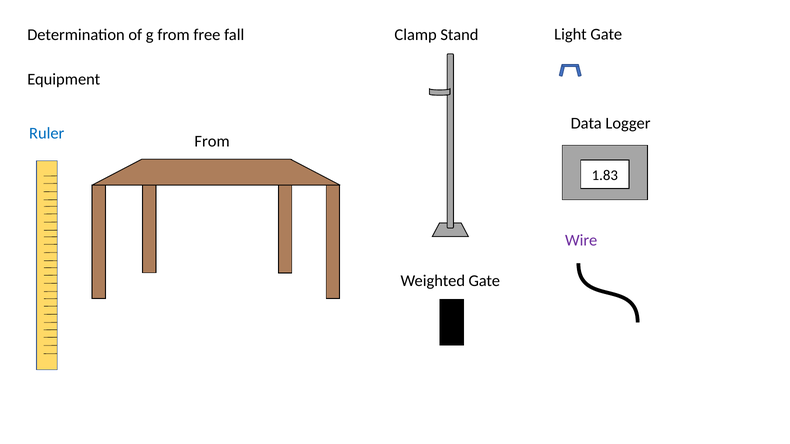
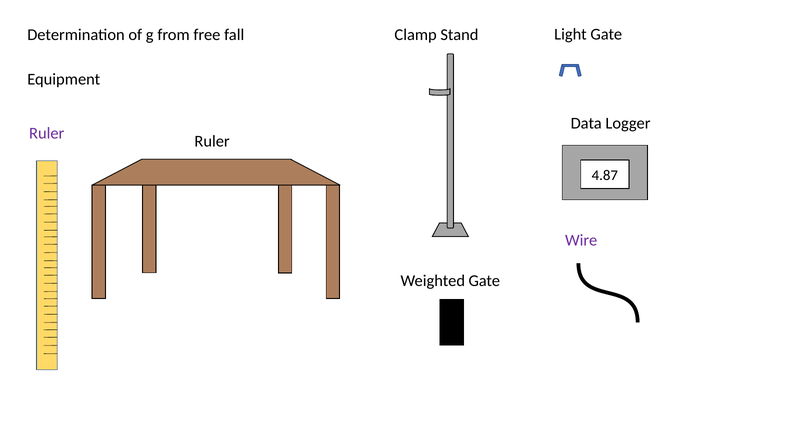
Ruler colour: blue -> purple (47, 133)
From: From -> Ruler (212, 141)
1.83: 1.83 -> 4.87 (605, 175)
